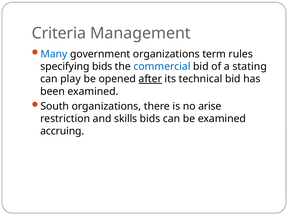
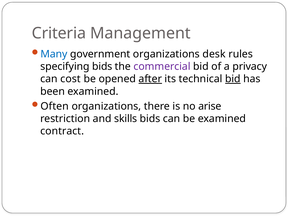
term: term -> desk (214, 54)
commercial colour: blue -> purple (162, 66)
stating: stating -> privacy (250, 66)
play: play -> cost (71, 79)
bid underline: none -> present (233, 79)
South: South -> Often (55, 106)
accruing: accruing -> contract (62, 131)
